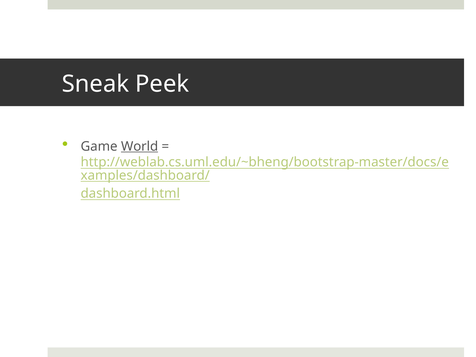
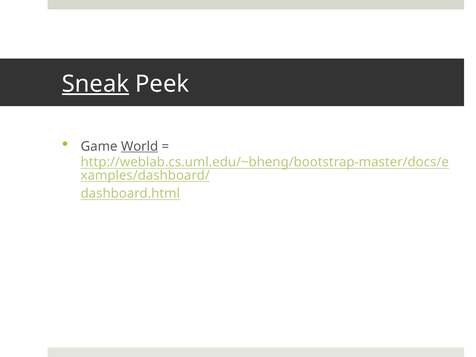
Sneak underline: none -> present (95, 84)
